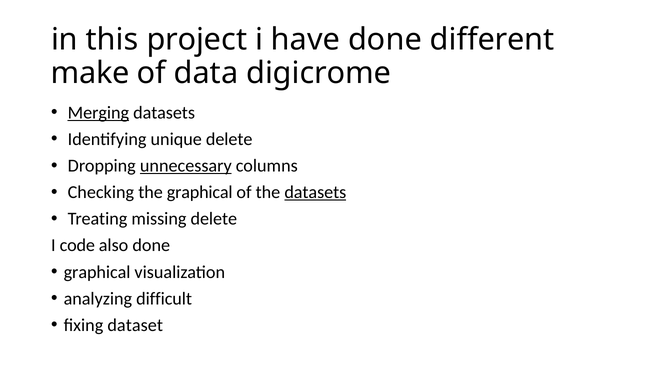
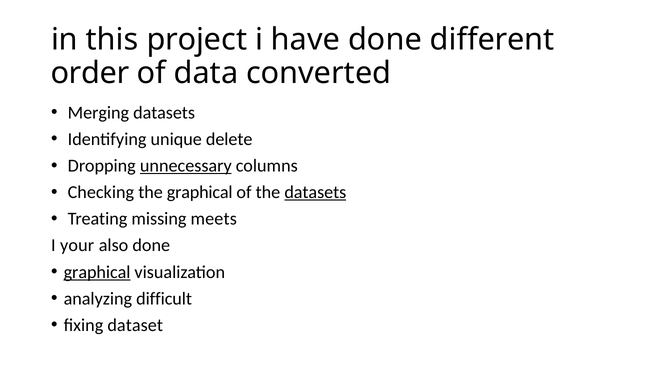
make: make -> order (90, 73)
digicrome: digicrome -> converted (319, 73)
Merging underline: present -> none (98, 113)
missing delete: delete -> meets (214, 219)
code: code -> your (77, 245)
graphical underline: none -> present (97, 272)
